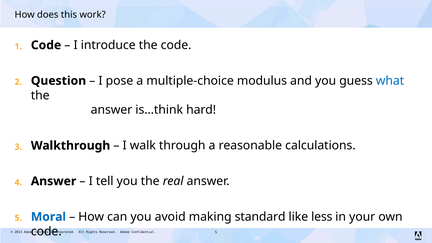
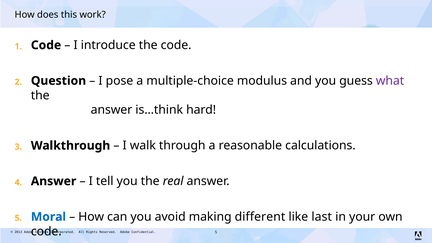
what colour: blue -> purple (390, 81)
standard: standard -> different (260, 217)
less: less -> last (322, 217)
